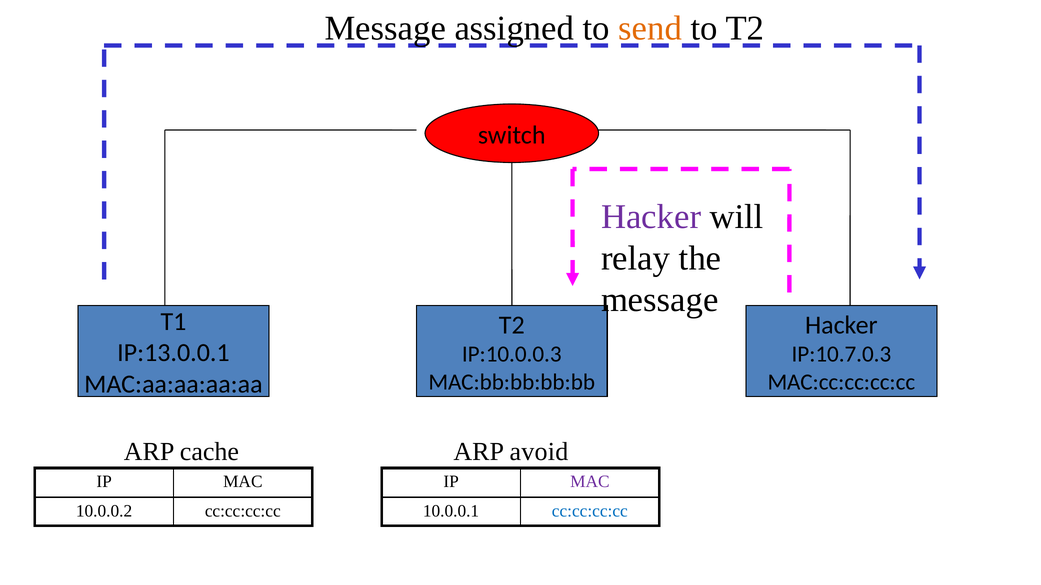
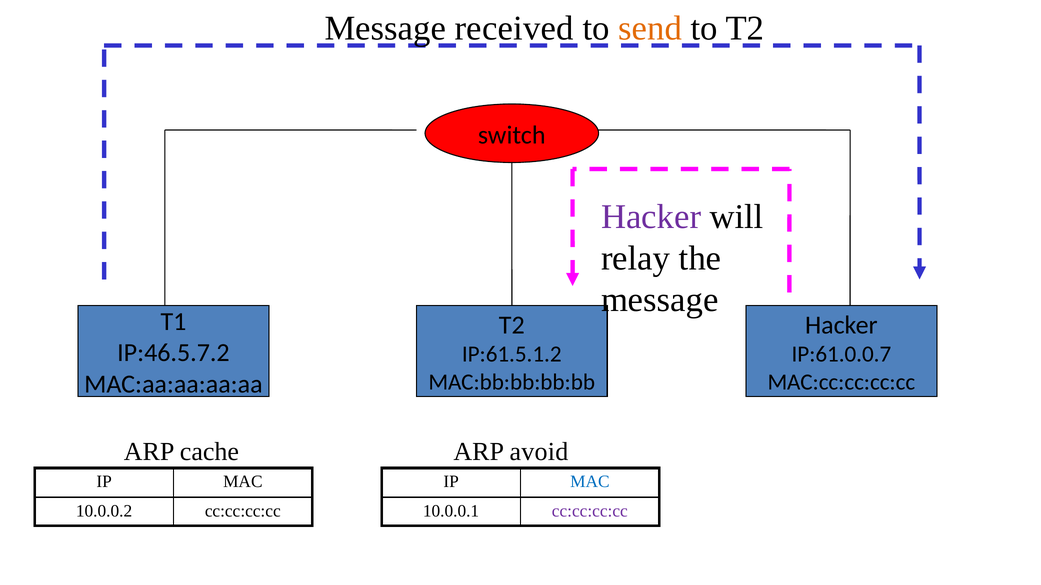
assigned: assigned -> received (514, 28)
IP:13.0.0.1: IP:13.0.0.1 -> IP:46.5.7.2 (173, 353)
IP:10.0.0.3: IP:10.0.0.3 -> IP:61.5.1.2 (512, 355)
IP:10.7.0.3: IP:10.7.0.3 -> IP:61.0.0.7 (841, 355)
MAC colour: purple -> blue (590, 482)
cc:cc:cc:cc colour: blue -> purple (590, 511)
